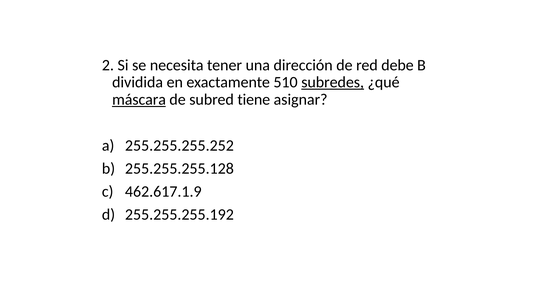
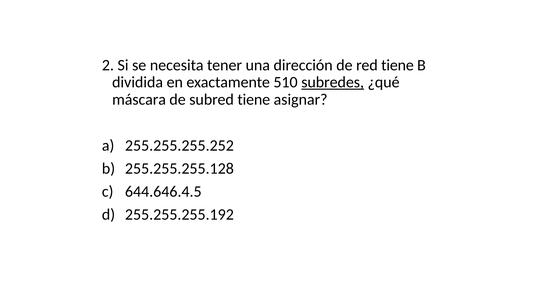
red debe: debe -> tiene (398, 65)
máscara underline: present -> none (139, 100)
462.617.1.9: 462.617.1.9 -> 644.646.4.5 (163, 191)
